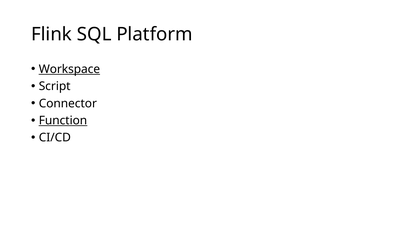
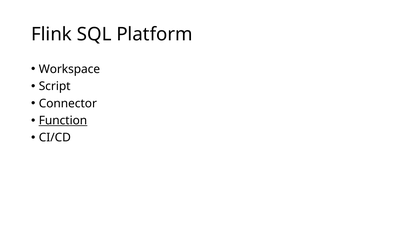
Workspace underline: present -> none (69, 69)
